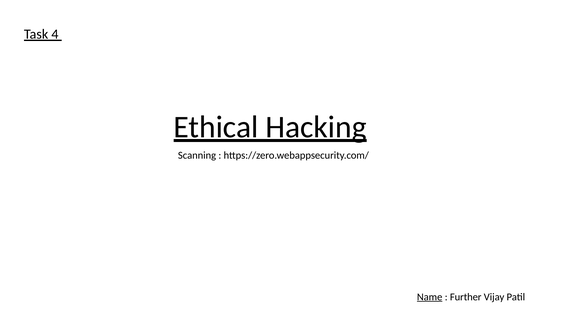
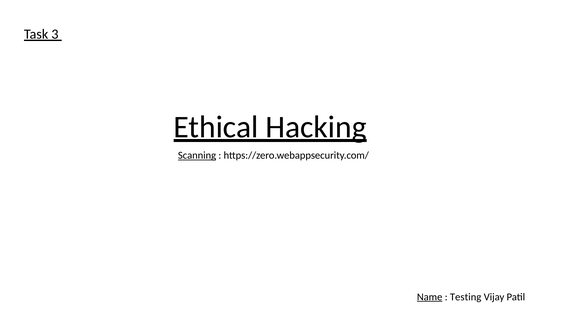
4: 4 -> 3 (55, 34)
Scanning underline: none -> present (197, 155)
Further: Further -> Testing (466, 296)
